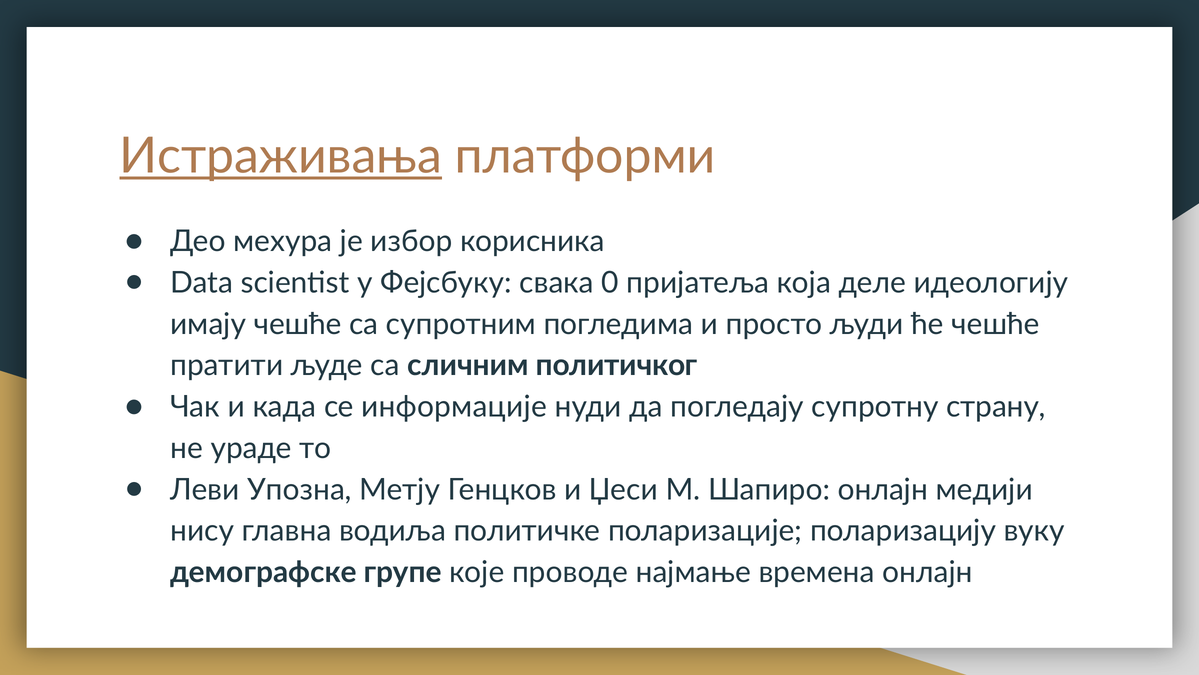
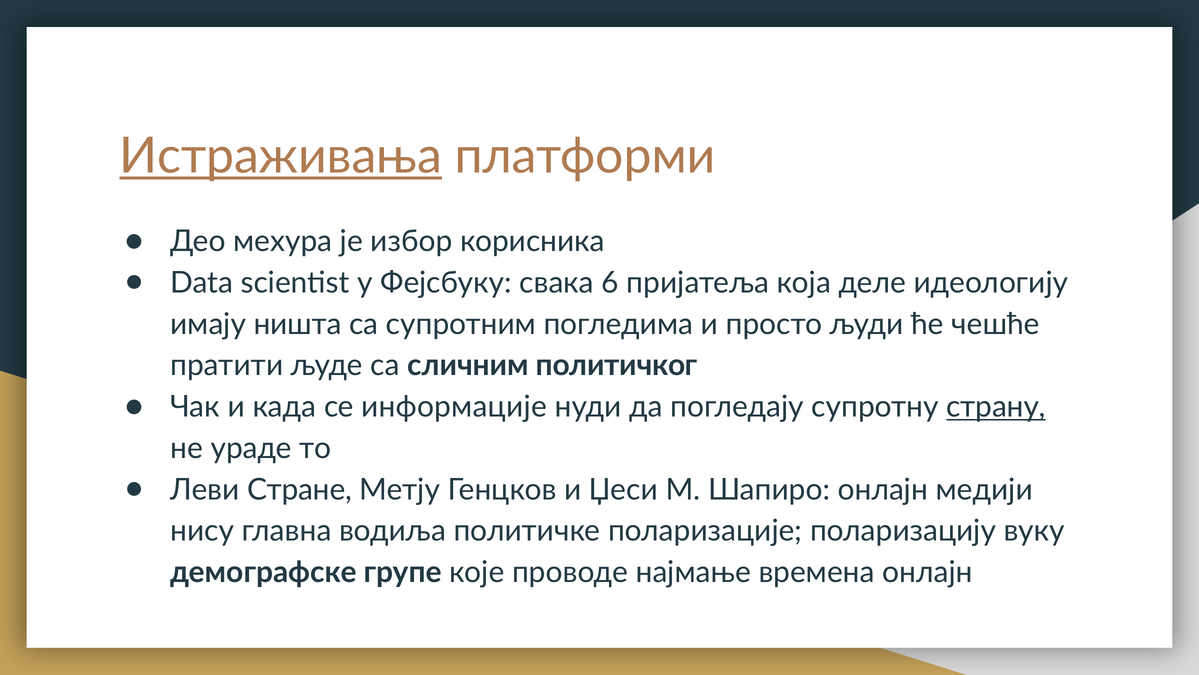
0: 0 -> 6 (610, 283)
имају чешће: чешће -> ништа (298, 324)
страну underline: none -> present (996, 407)
Упозна: Упозна -> Стране (300, 489)
